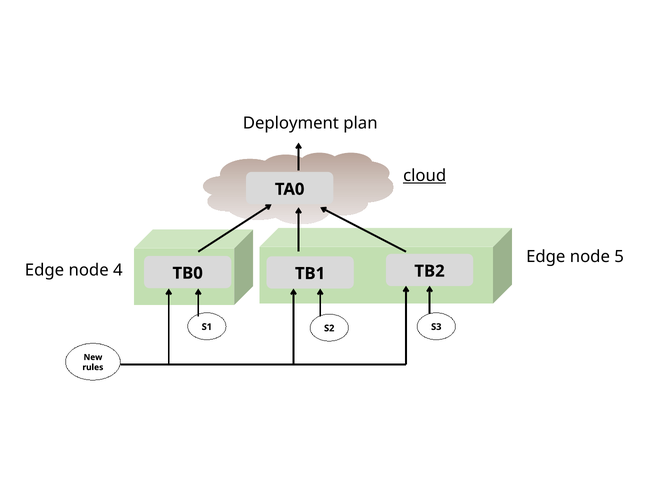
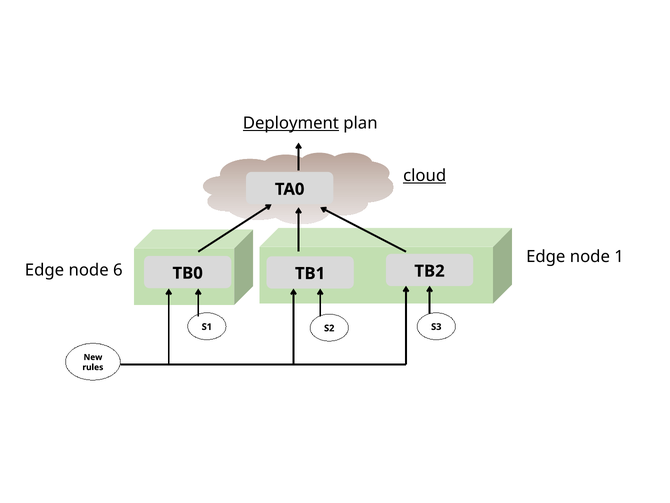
Deployment underline: none -> present (291, 123)
5: 5 -> 1 (619, 257)
4: 4 -> 6 (118, 270)
